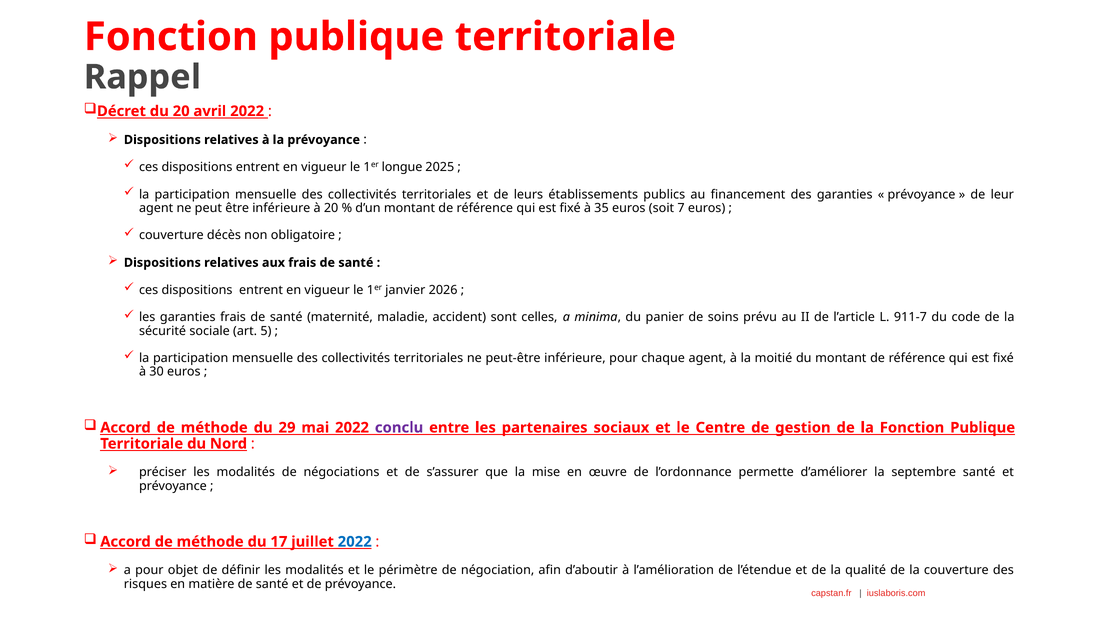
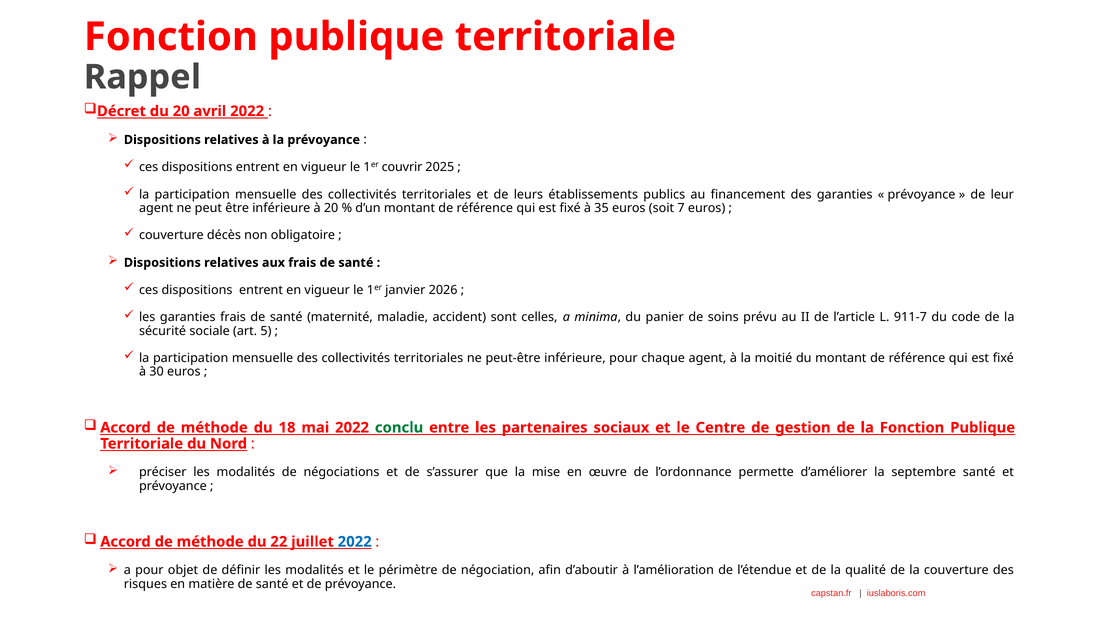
longue: longue -> couvrir (402, 167)
29: 29 -> 18 (287, 428)
conclu colour: purple -> green (399, 428)
17: 17 -> 22 (279, 542)
